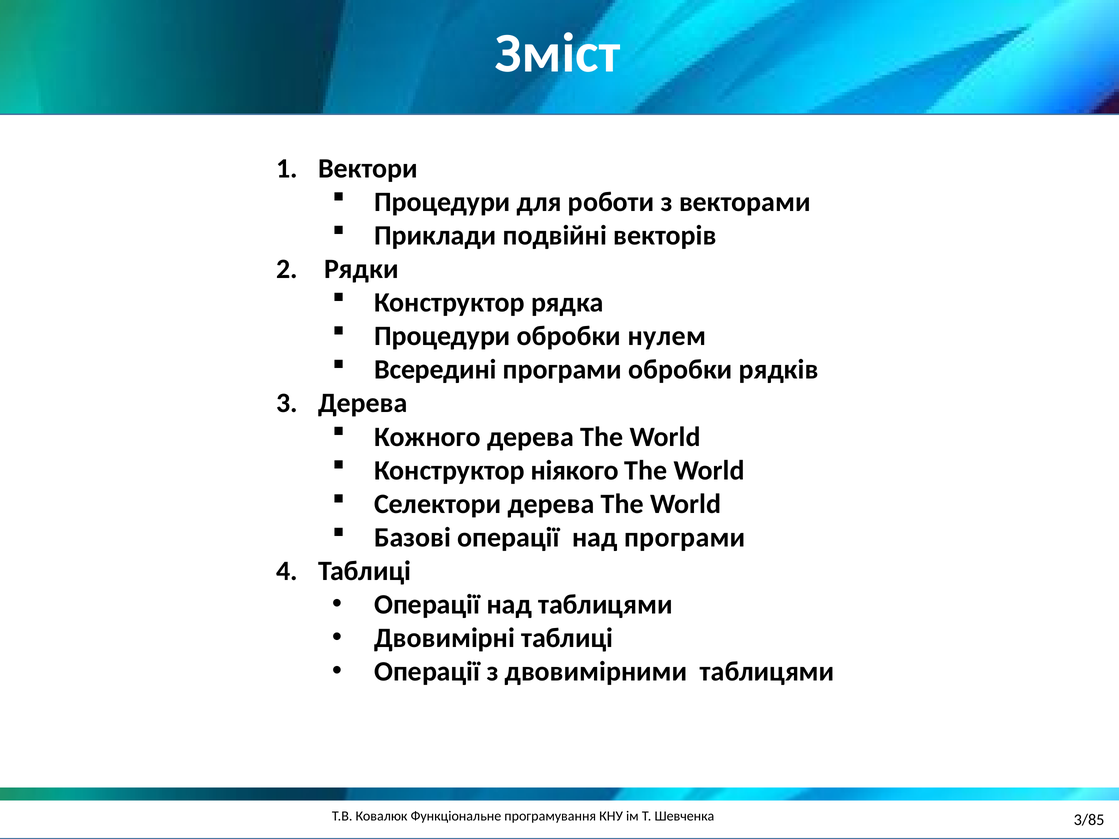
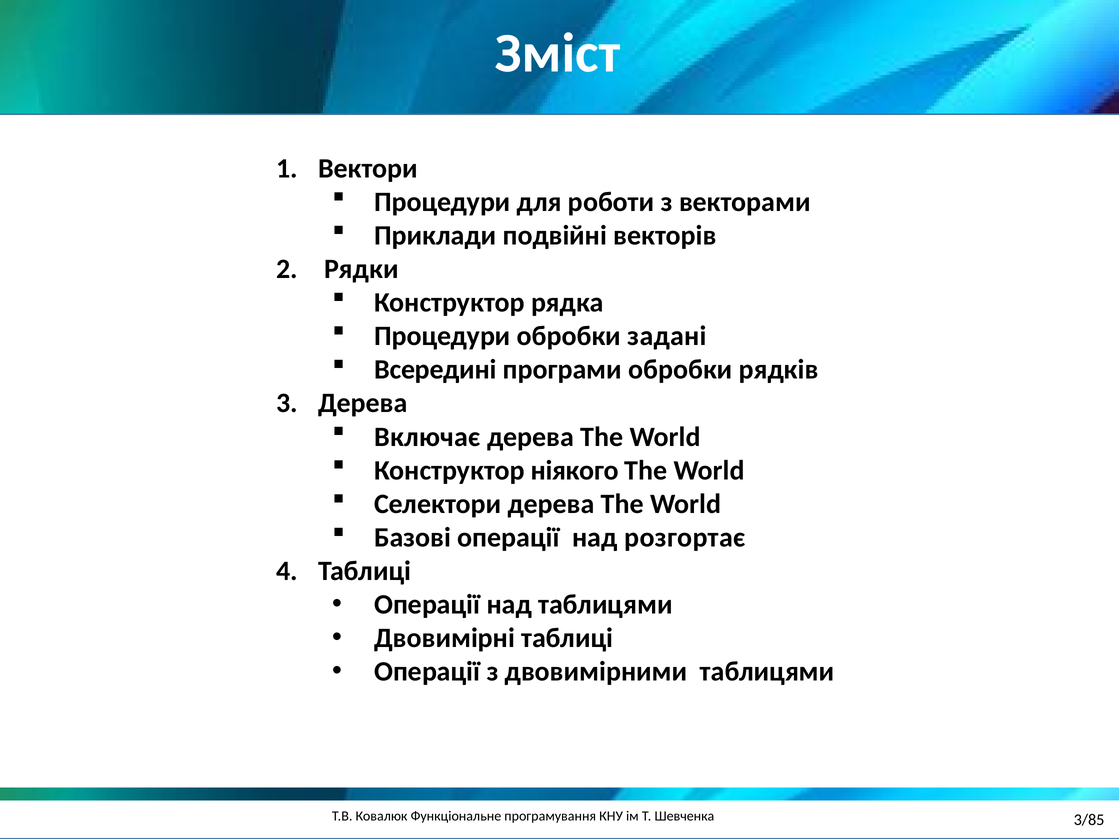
нулем: нулем -> задані (667, 336)
Кожного: Кожного -> Включає (427, 437)
над програми: програми -> розгортає (685, 538)
